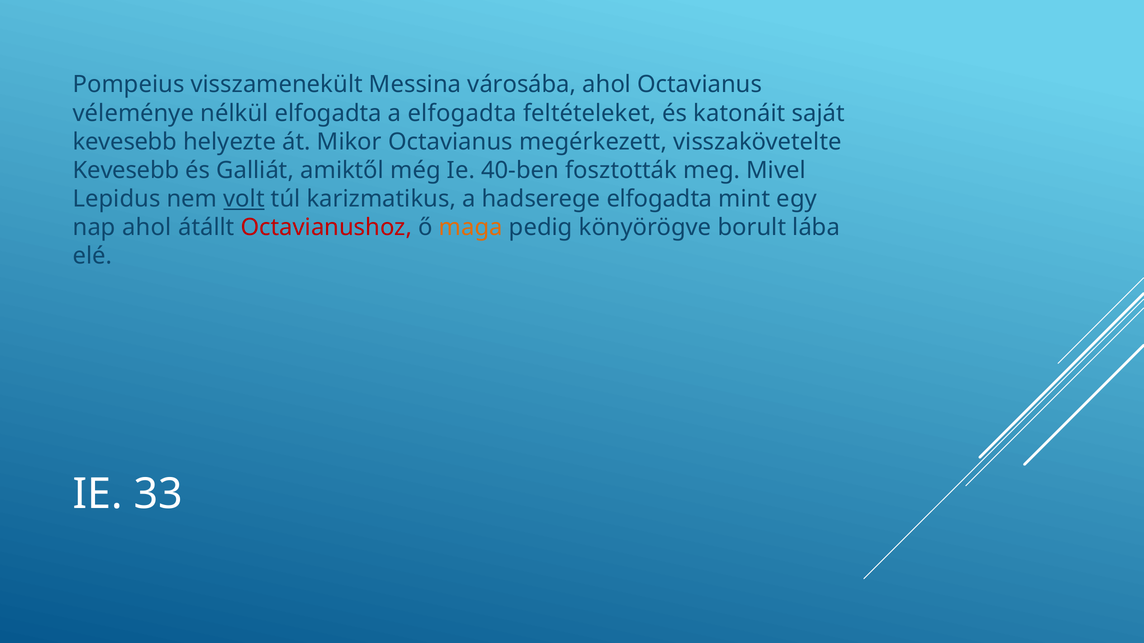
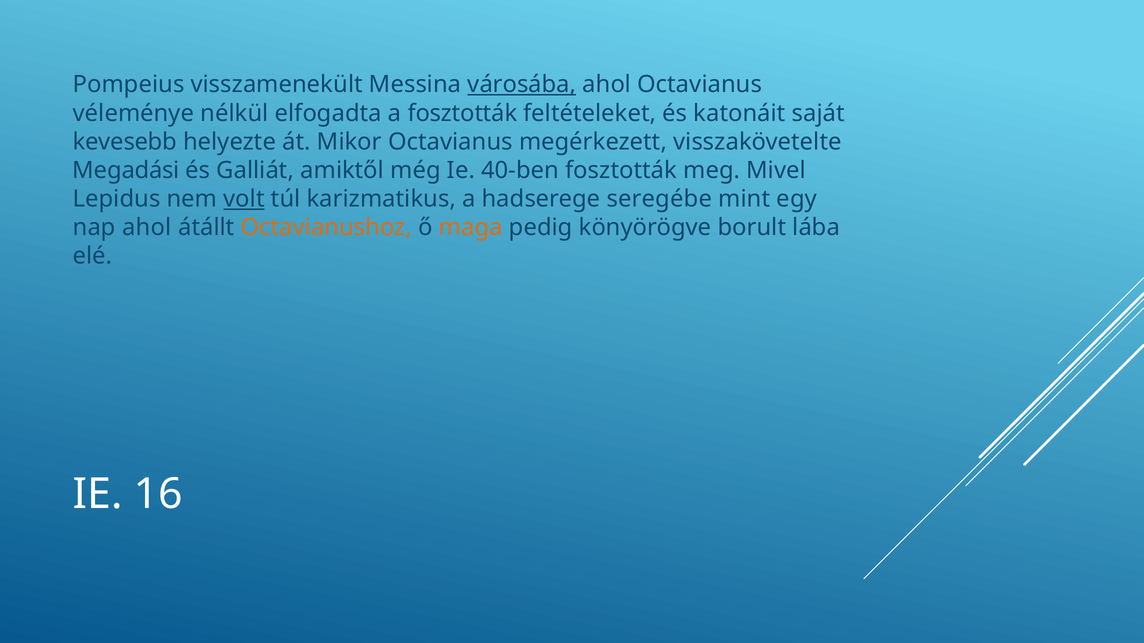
városába underline: none -> present (522, 85)
a elfogadta: elfogadta -> fosztották (462, 113)
Kevesebb: Kevesebb -> Megadási (126, 170)
hadserege elfogadta: elfogadta -> seregébe (659, 199)
Octavianushoz colour: red -> orange (326, 228)
33: 33 -> 16 (158, 495)
